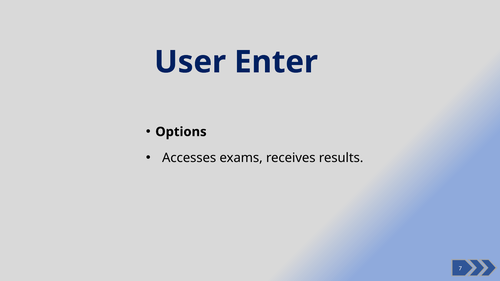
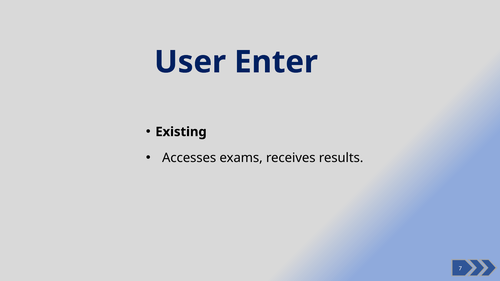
Options: Options -> Existing (181, 132)
